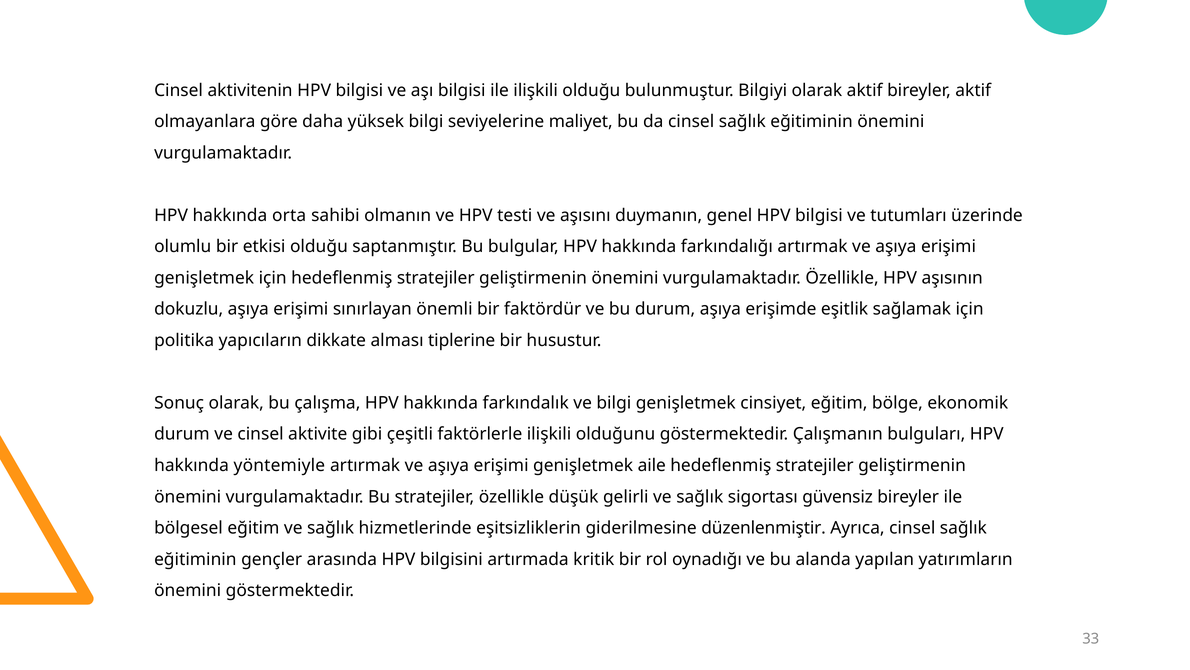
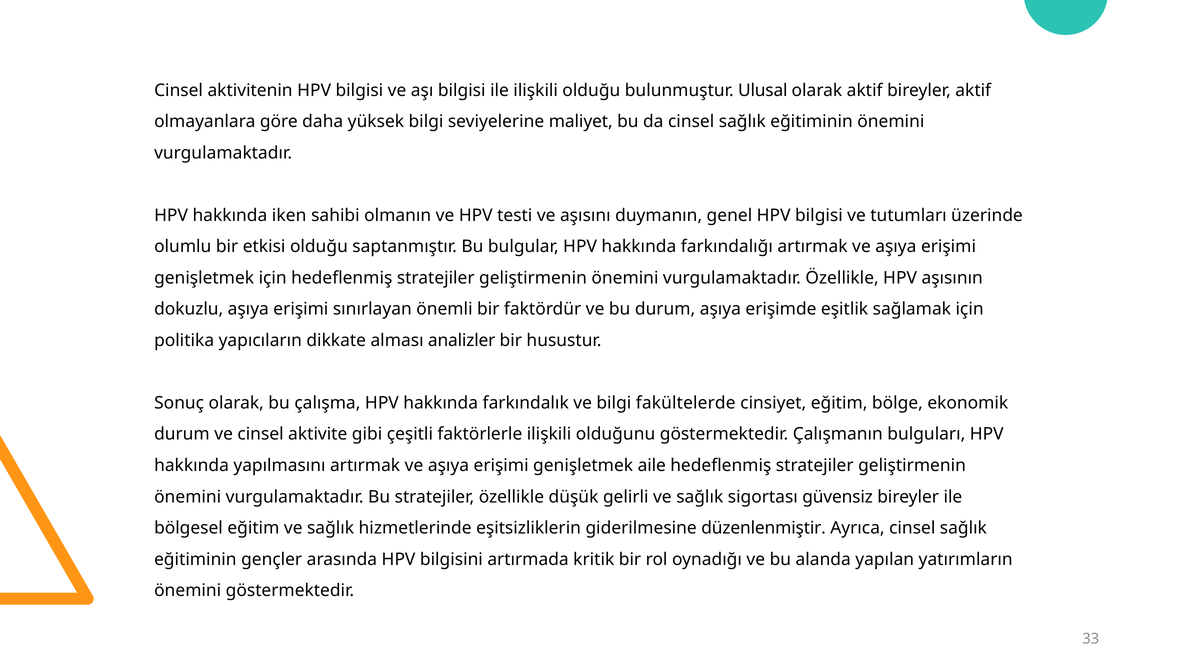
Bilgiyi: Bilgiyi -> Ulusal (763, 90)
orta: orta -> iken (289, 215)
tiplerine: tiplerine -> analizler (462, 340)
bilgi genişletmek: genişletmek -> fakültelerde (686, 403)
yöntemiyle: yöntemiyle -> yapılmasını (279, 465)
